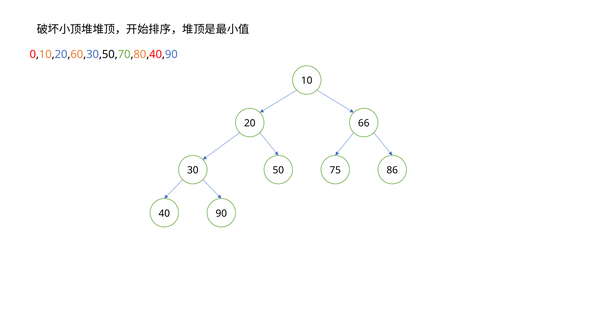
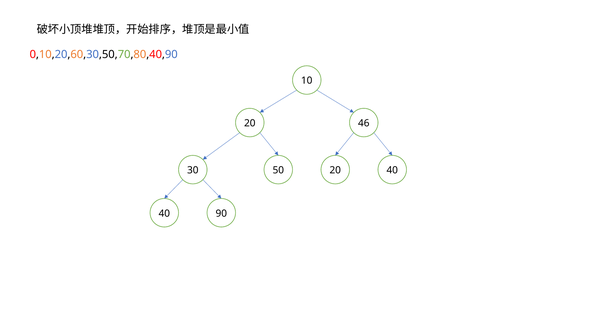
66: 66 -> 46 (364, 123)
30 75: 75 -> 20 (335, 170)
50 86: 86 -> 40 (392, 170)
